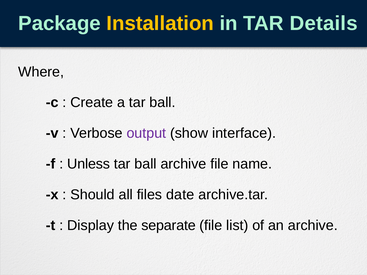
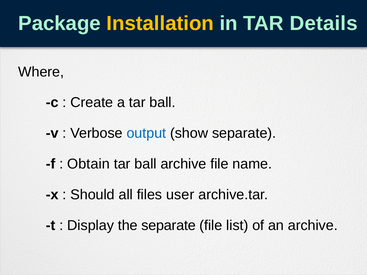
output colour: purple -> blue (146, 133)
show interface: interface -> separate (244, 133)
Unless: Unless -> Obtain (89, 164)
date: date -> user (180, 195)
